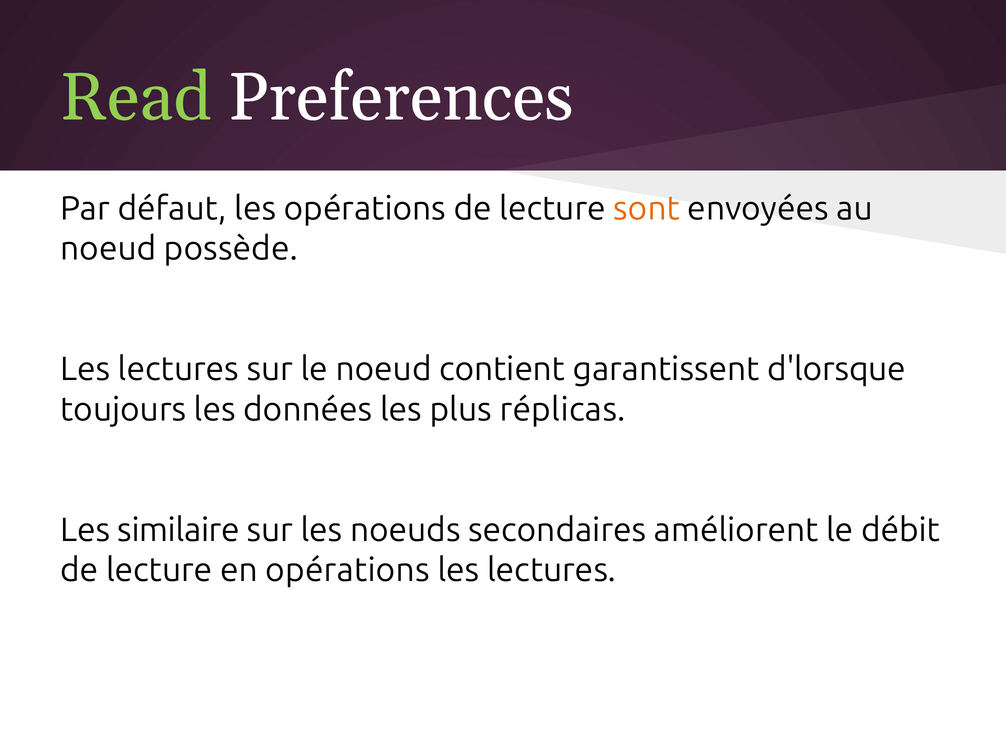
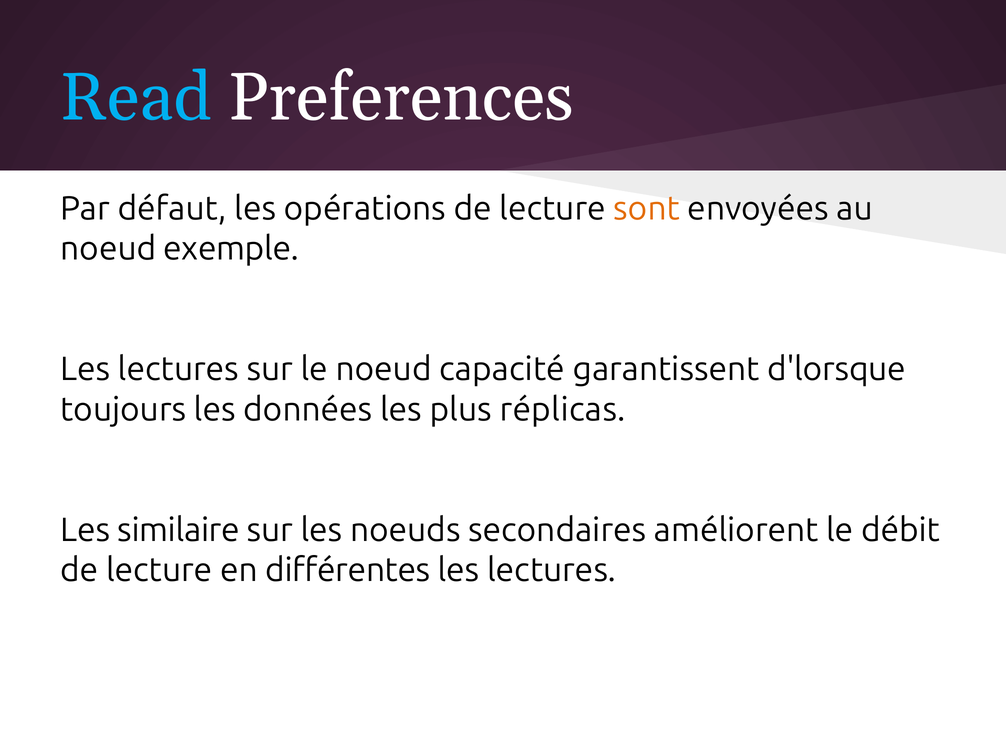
Read colour: light green -> light blue (136, 98)
possède: possède -> exemple (231, 249)
contient: contient -> capacité (502, 370)
en opérations: opérations -> différentes (348, 571)
